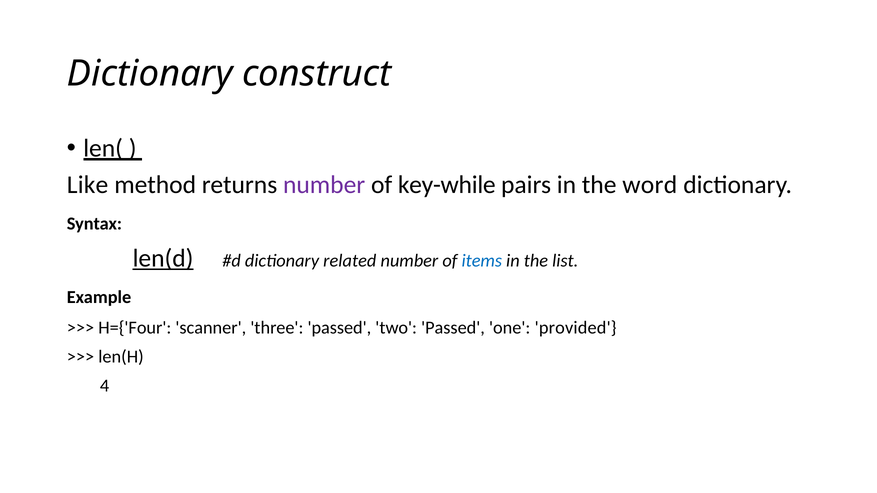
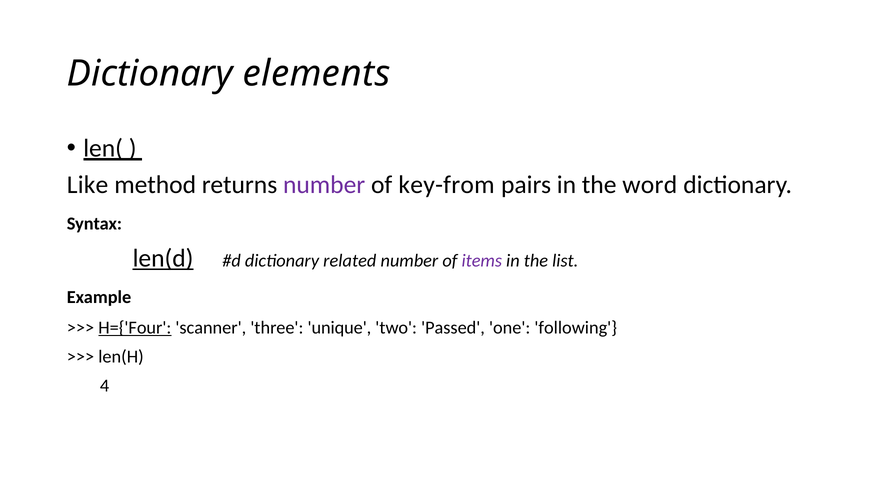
construct: construct -> elements (317, 74)
key-while: key-while -> key-from (447, 185)
items colour: blue -> purple (482, 261)
H={'Four underline: none -> present (135, 328)
three passed: passed -> unique (339, 328)
provided: provided -> following (576, 328)
